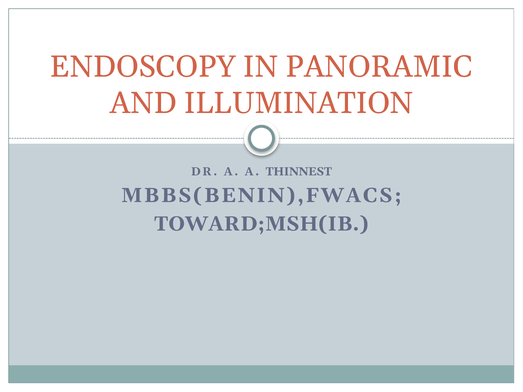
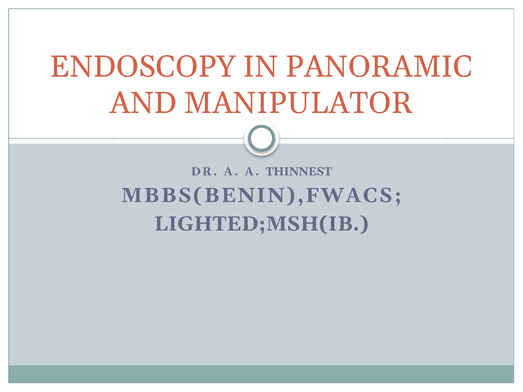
ILLUMINATION: ILLUMINATION -> MANIPULATOR (298, 103)
TOWARD;MSH(IB: TOWARD;MSH(IB -> LIGHTED;MSH(IB (261, 224)
